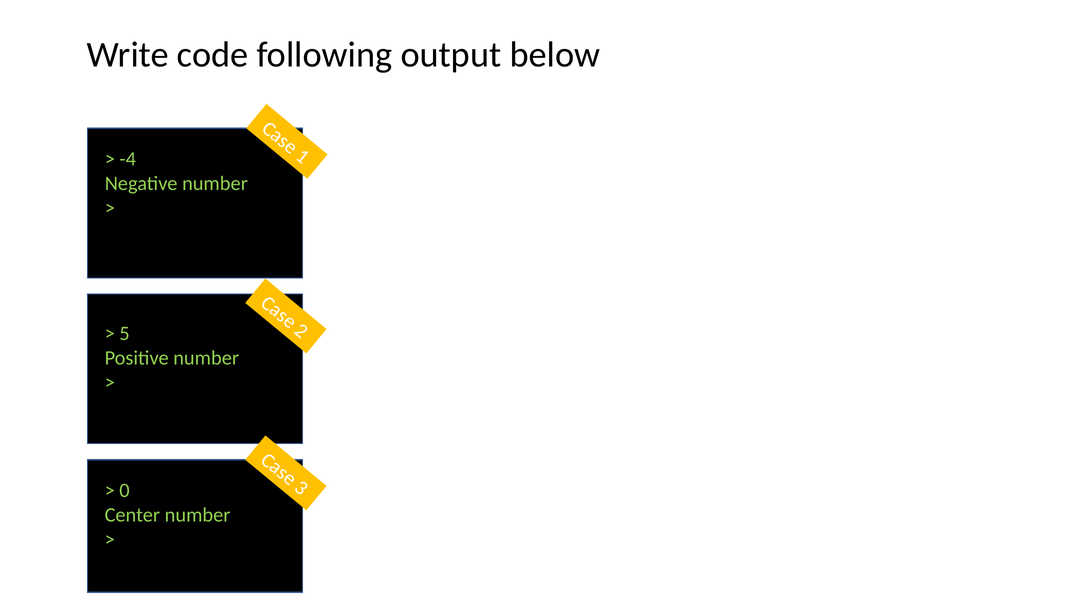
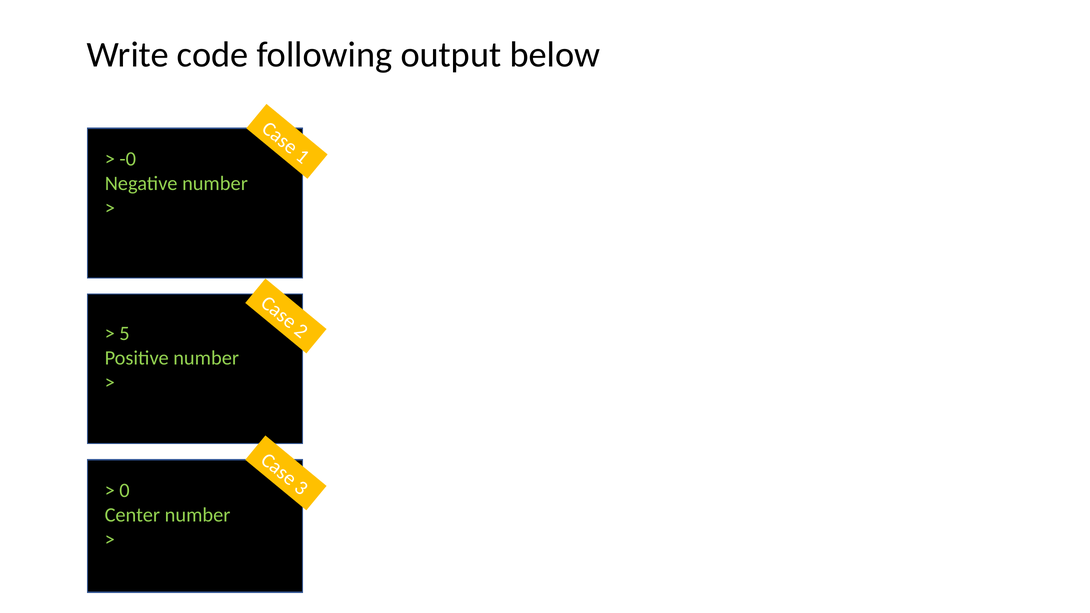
-4: -4 -> -0 (128, 159)
